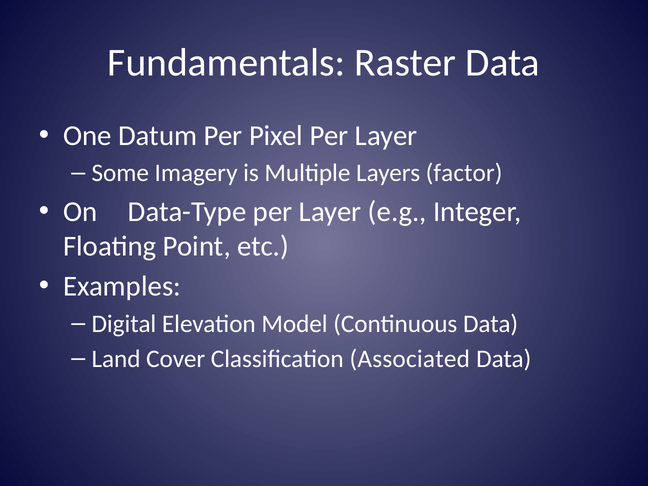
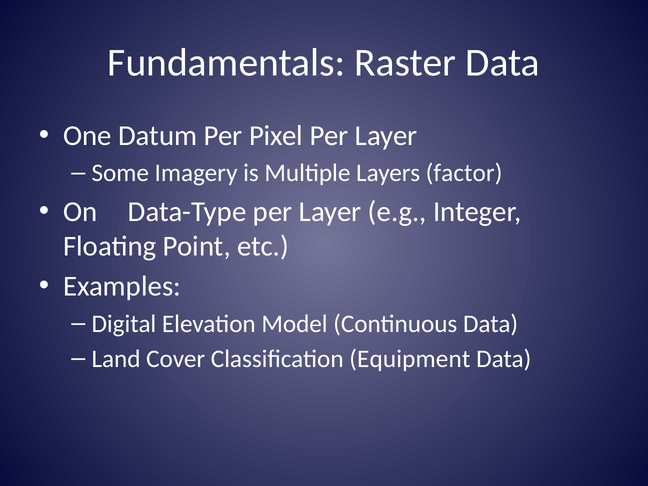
Associated: Associated -> Equipment (410, 359)
